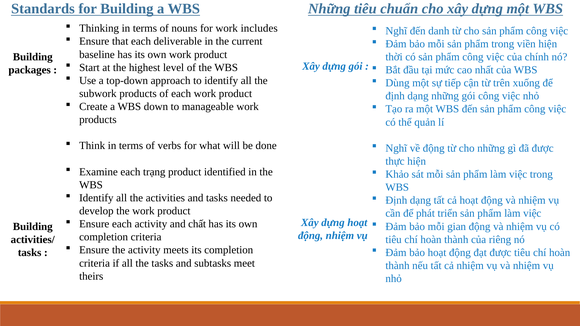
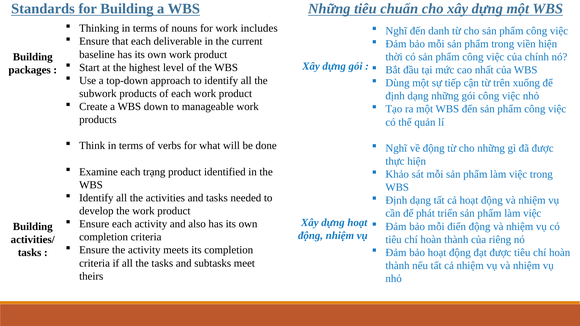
chất: chất -> also (197, 224)
gian: gian -> điển (457, 227)
